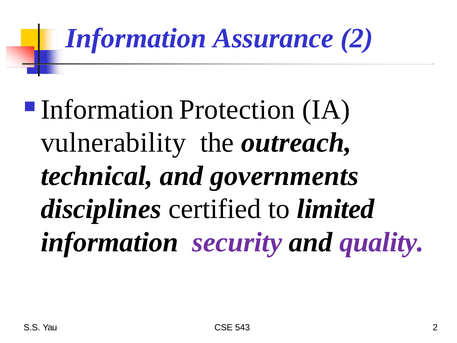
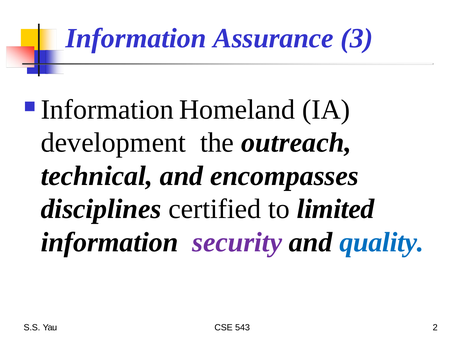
Assurance 2: 2 -> 3 (357, 38)
Protection: Protection -> Homeland (237, 109)
vulnerability: vulnerability -> development (113, 143)
governments: governments -> encompasses (284, 176)
quality colour: purple -> blue (382, 242)
